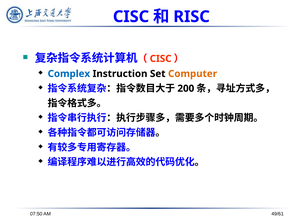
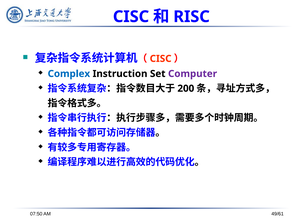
Computer colour: orange -> purple (193, 74)
